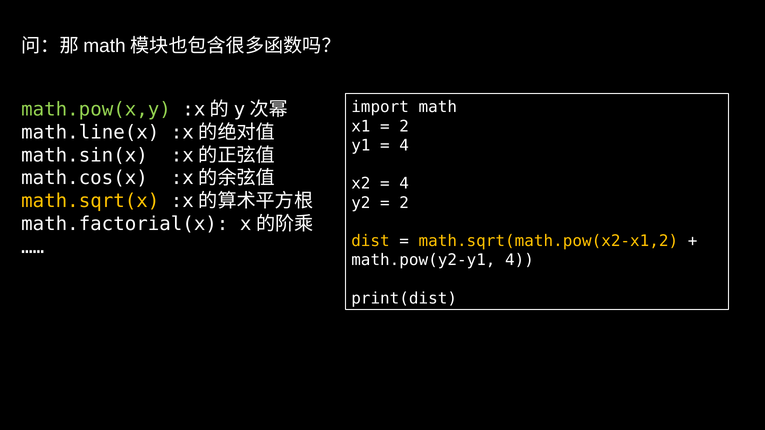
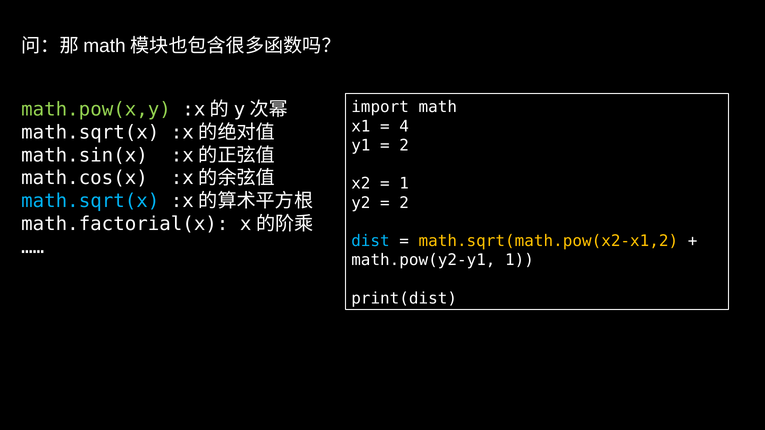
2: 2 -> 4 (404, 126)
math.line(x: math.line(x -> math.sqrt(x (90, 132)
4: 4 -> 2 (404, 146)
4: 4 -> 1 (404, 184)
math.sqrt(x colour: yellow -> light blue (90, 201)
dist colour: yellow -> light blue (370, 241)
math.pow(y2-y1 4: 4 -> 1 (520, 260)
